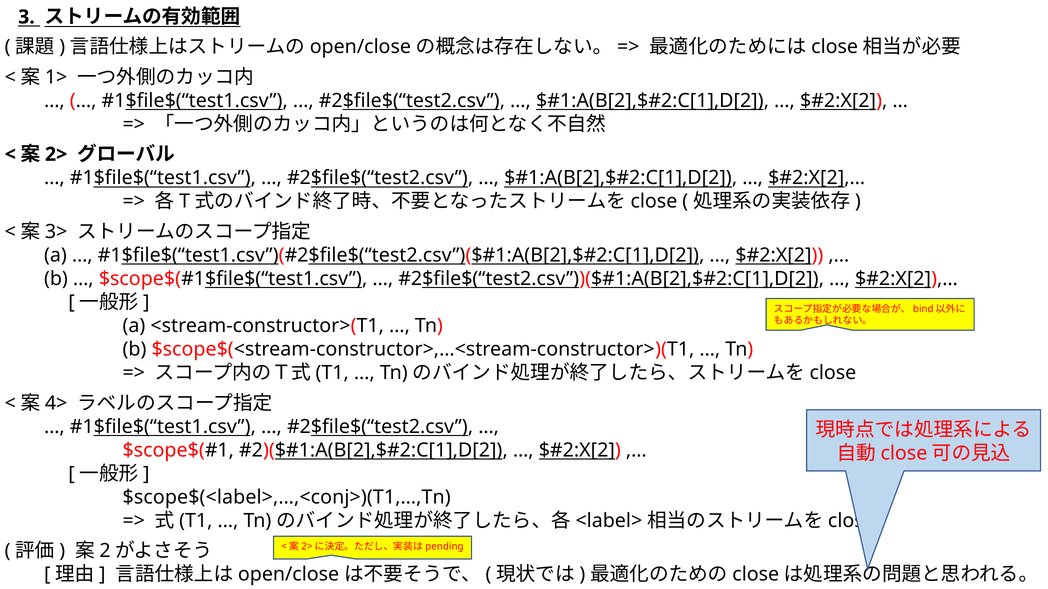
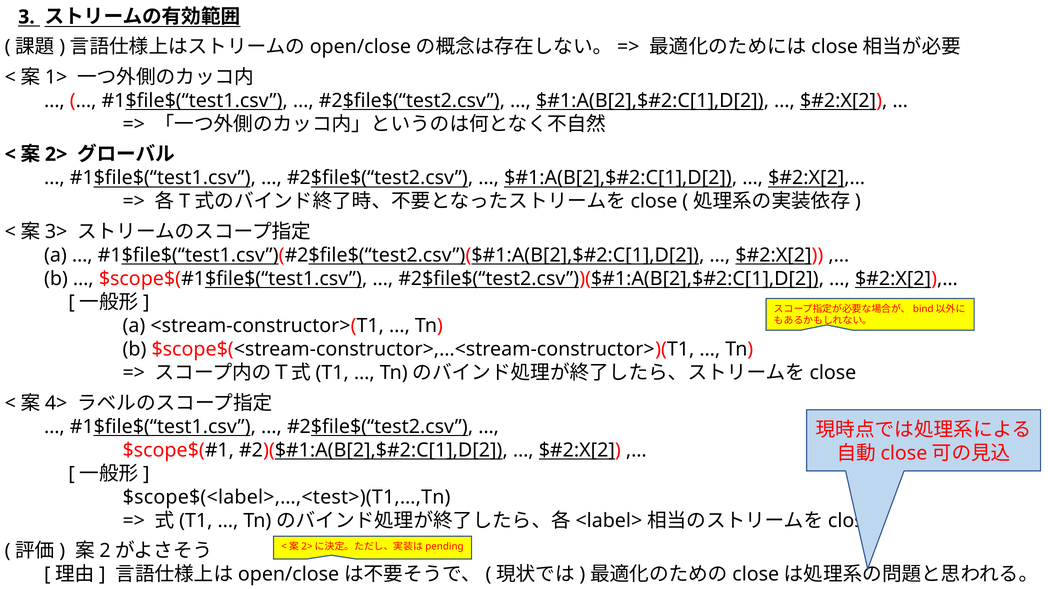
$scope$(<label>,…,<conj>)(T1,…,Tn: $scope$(<label>,…,<conj>)(T1,…,Tn -> $scope$(<label>,…,<test>)(T1,…,Tn (287, 498)
